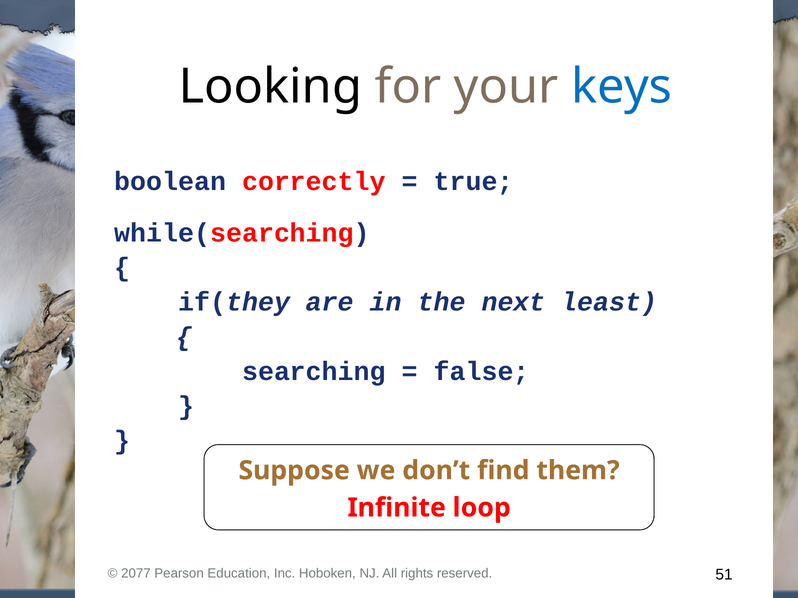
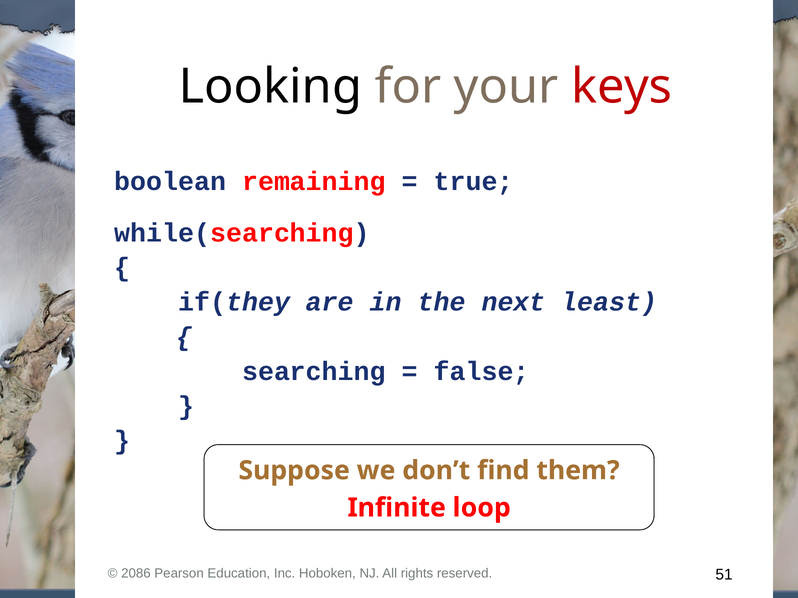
keys colour: blue -> red (622, 87)
correctly: correctly -> remaining (314, 181)
2077: 2077 -> 2086 (136, 574)
